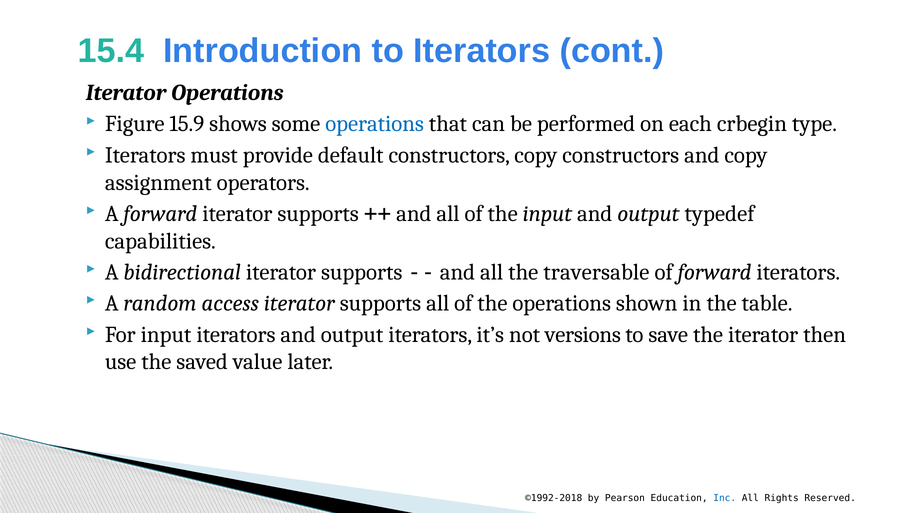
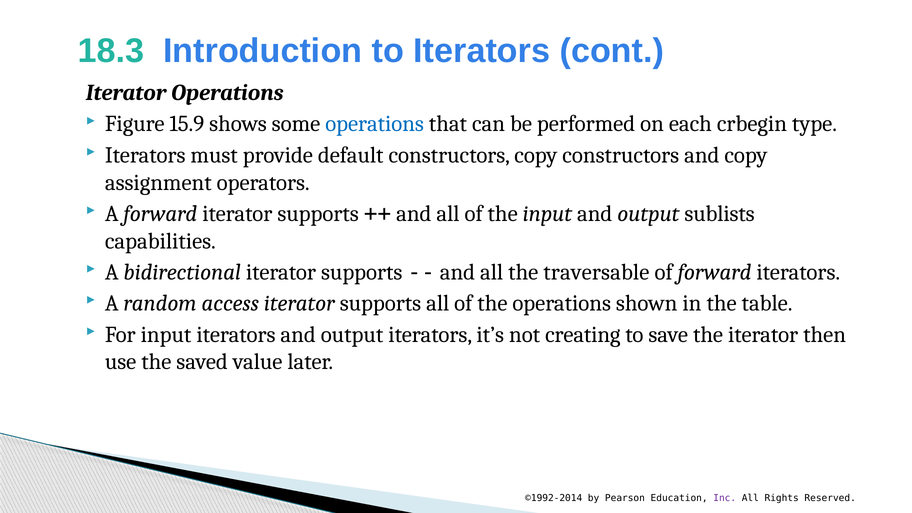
15.4: 15.4 -> 18.3 (111, 51)
typedef: typedef -> sublists (720, 214)
versions: versions -> creating (583, 334)
©1992-2018: ©1992-2018 -> ©1992-2014 (554, 498)
Inc colour: blue -> purple (725, 498)
